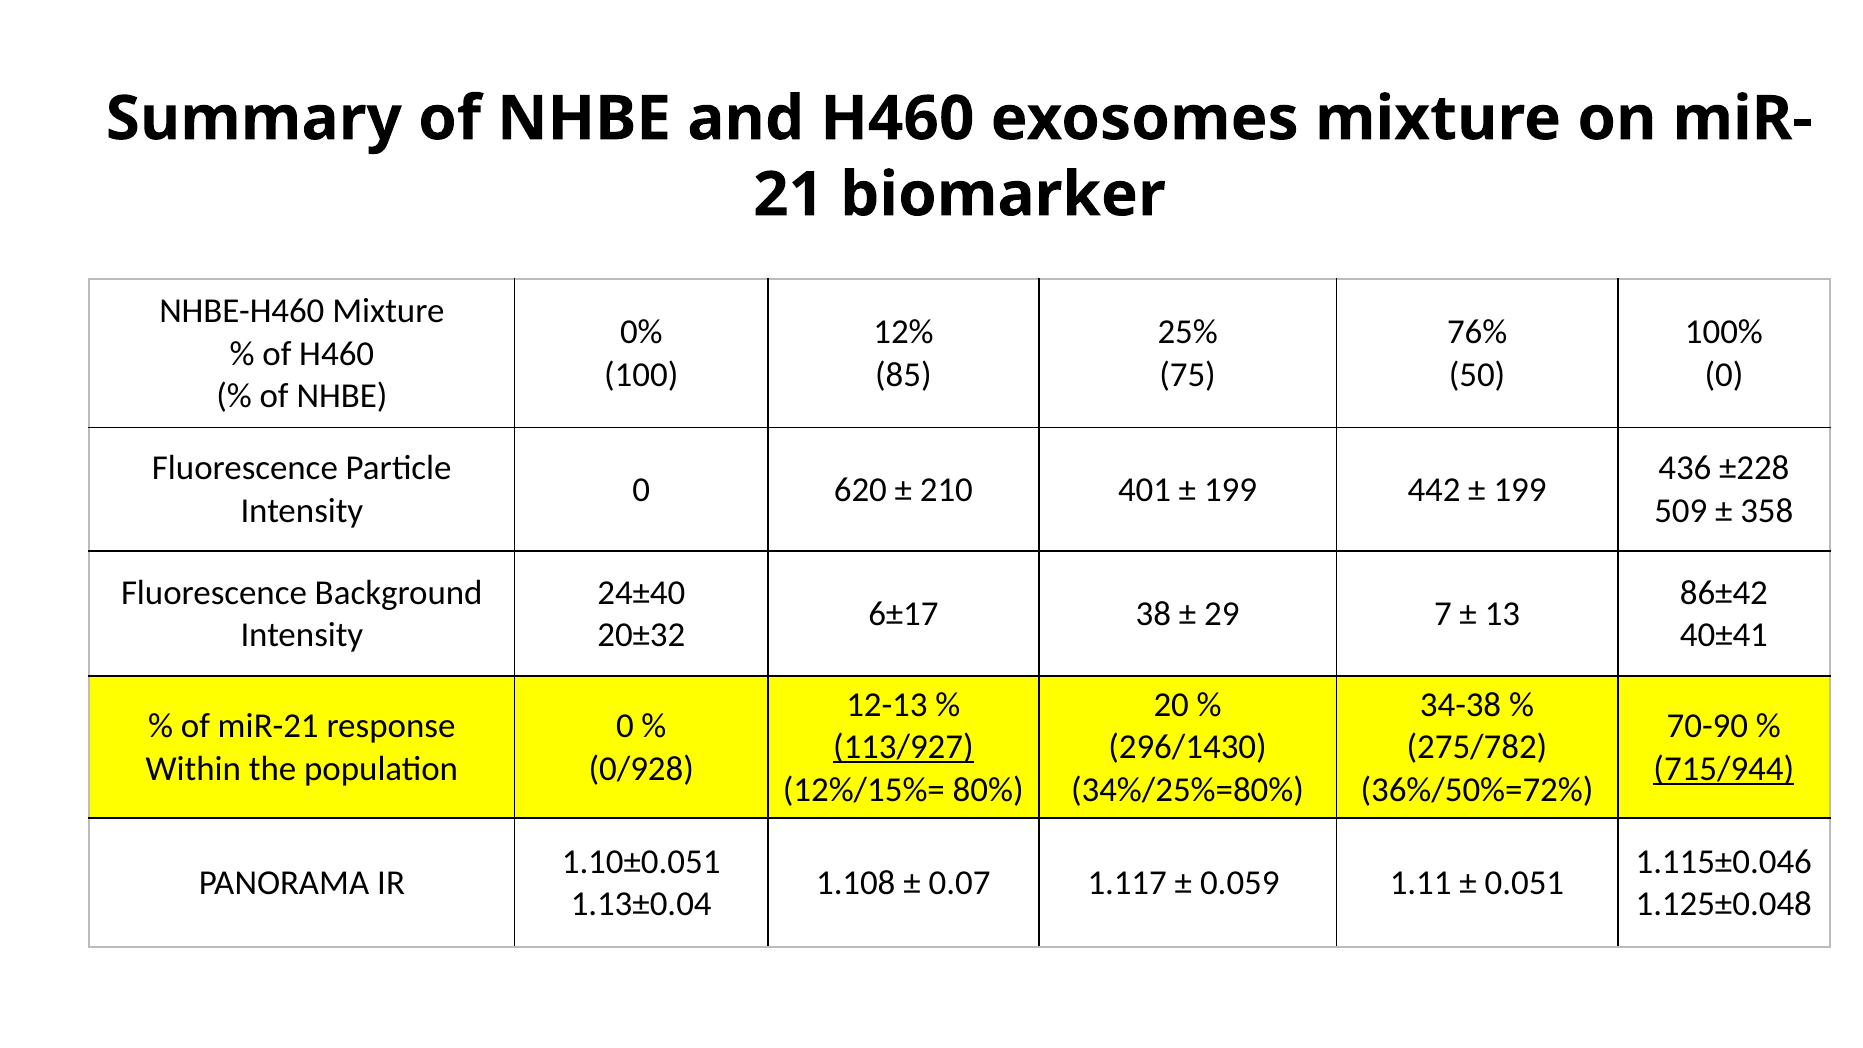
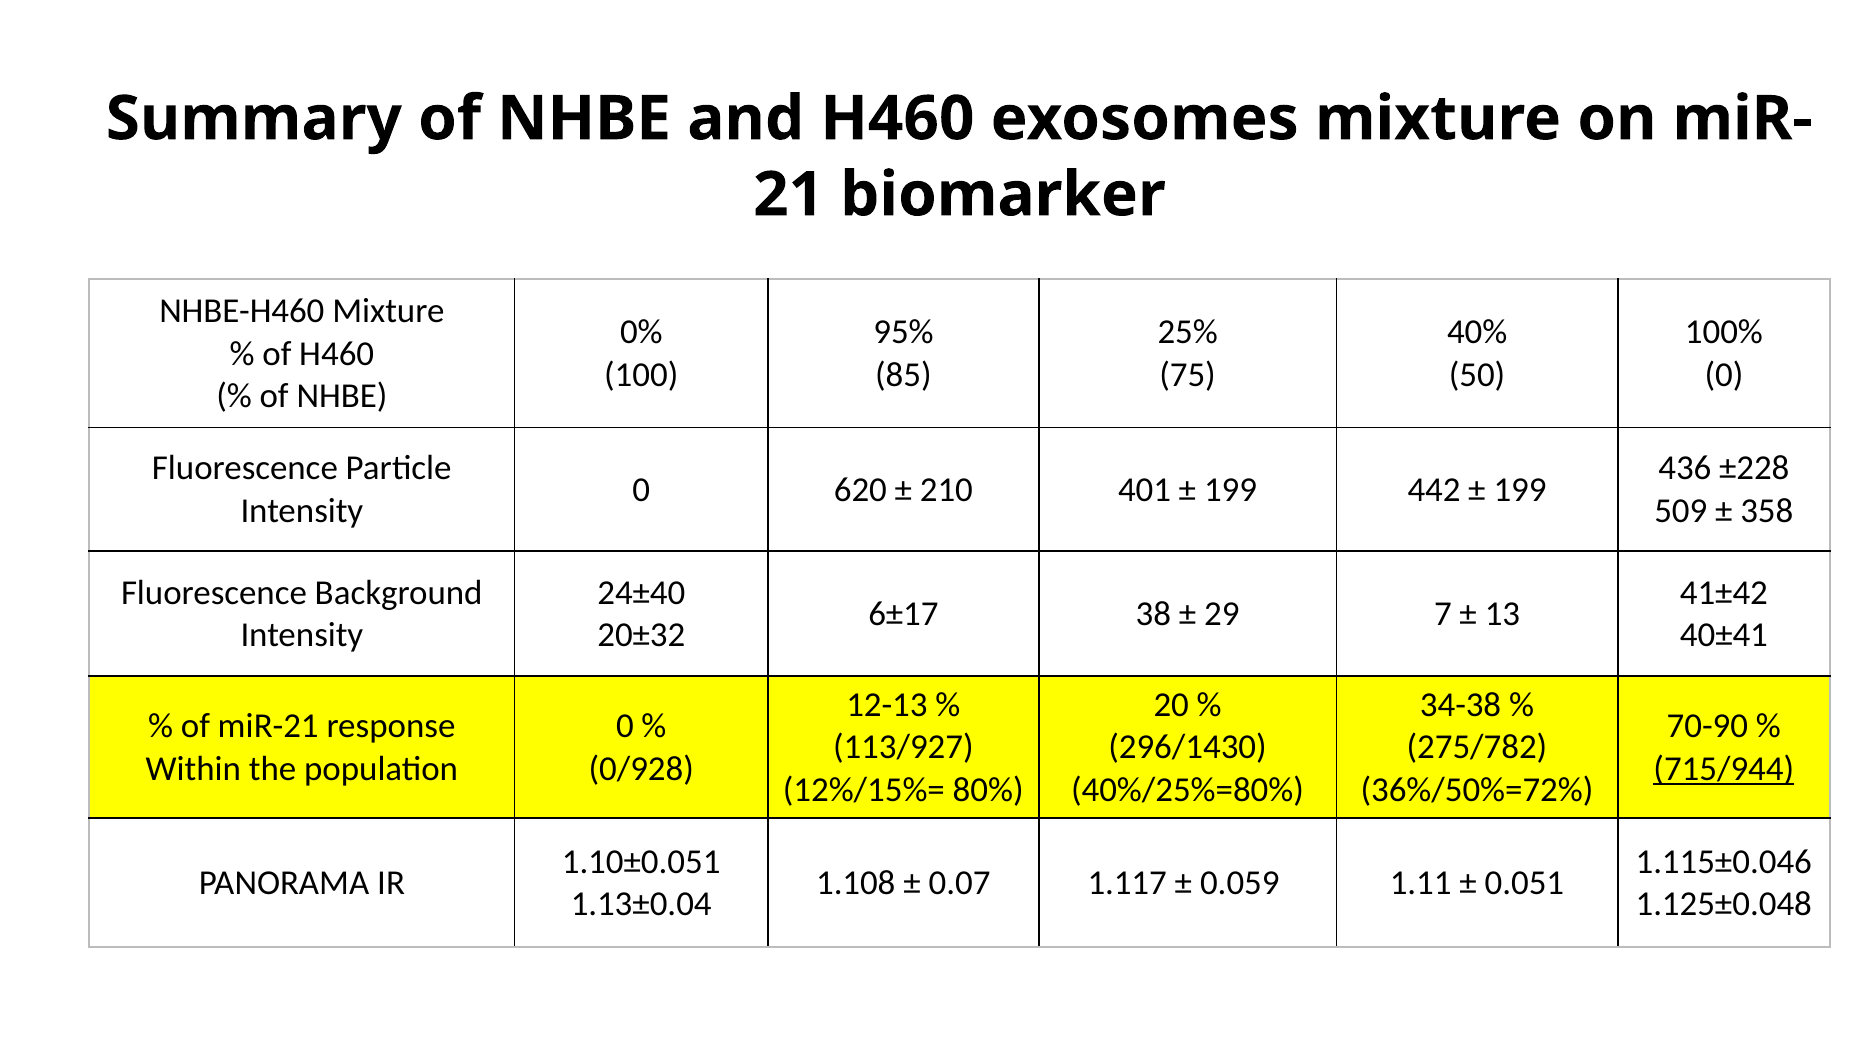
12%: 12% -> 95% (903, 332)
76%: 76% -> 40% (1477, 332)
86±42: 86±42 -> 41±42 (1724, 593)
113/927 underline: present -> none (903, 747)
34%/25%=80%: 34%/25%=80% -> 40%/25%=80% (1187, 790)
